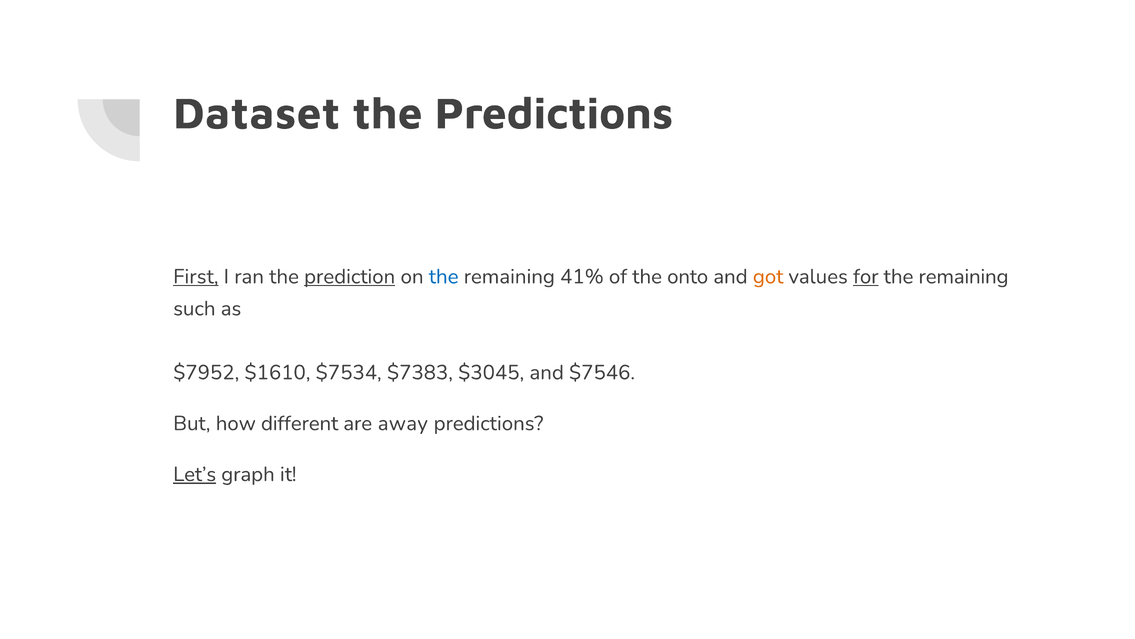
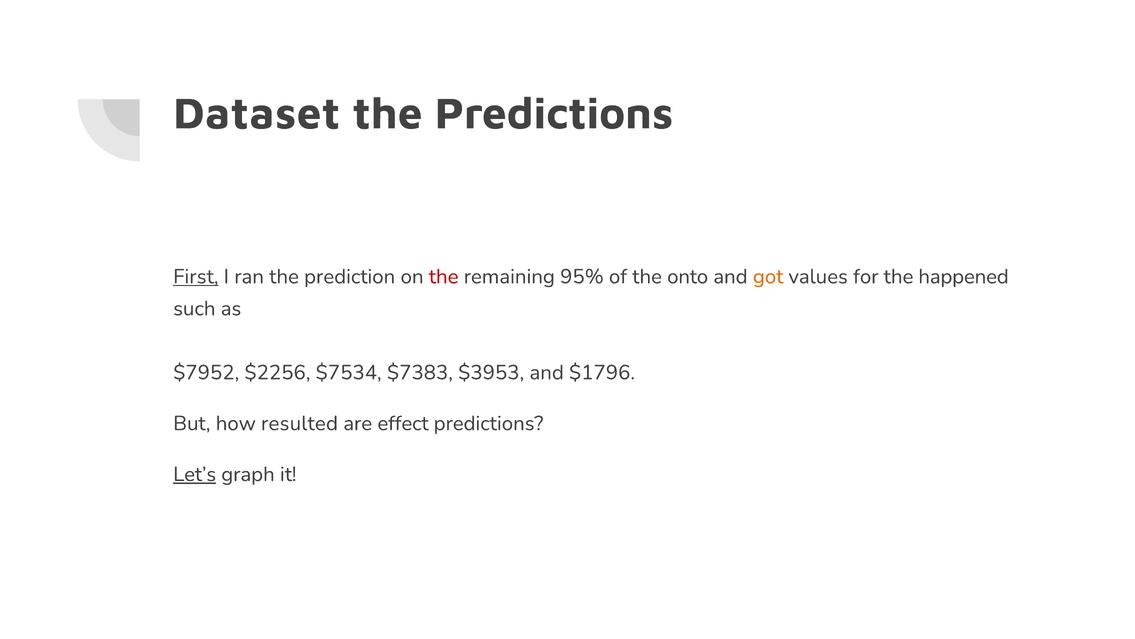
prediction underline: present -> none (350, 276)
the colour: blue -> red (444, 276)
41%: 41% -> 95% (582, 276)
for underline: present -> none (866, 276)
remaining: remaining -> happened (964, 276)
$1610: $1610 -> $2256 (277, 372)
$3045: $3045 -> $3953 (491, 372)
$7546: $7546 -> $1796 (602, 372)
different: different -> resulted (299, 423)
away: away -> effect (403, 423)
